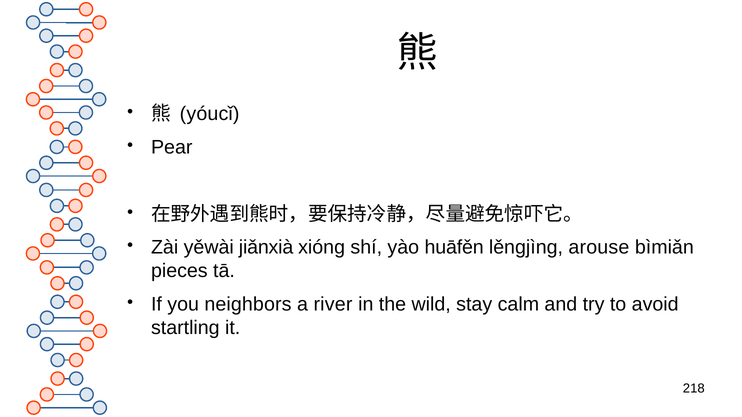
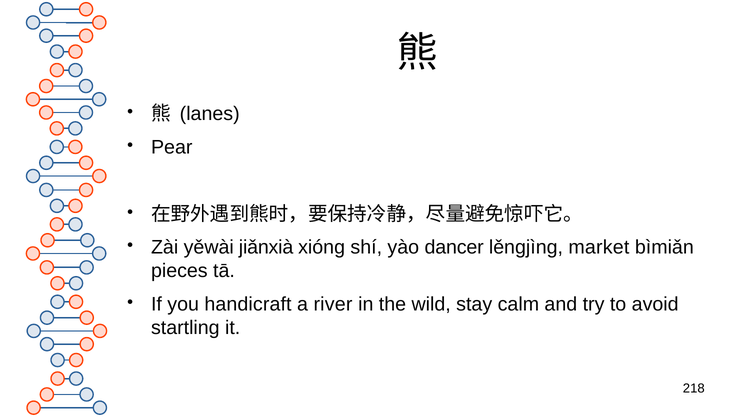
yóucǐ: yóucǐ -> lanes (210, 114)
huāfěn: huāfěn -> dancer (454, 248)
arouse: arouse -> market (599, 248)
neighbors: neighbors -> handicraft (248, 305)
